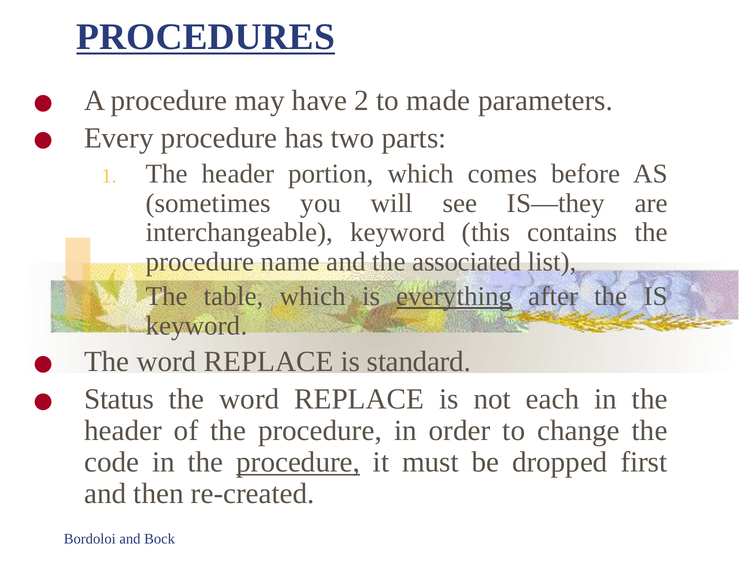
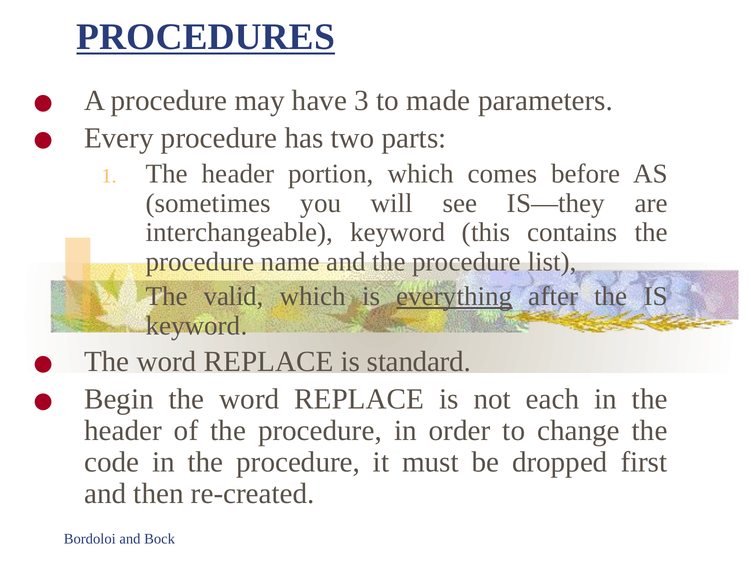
have 2: 2 -> 3 (362, 101)
and the associated: associated -> procedure (467, 262)
table: table -> valid (234, 296)
Status: Status -> Begin (119, 399)
procedure underline: present -> none (298, 462)
